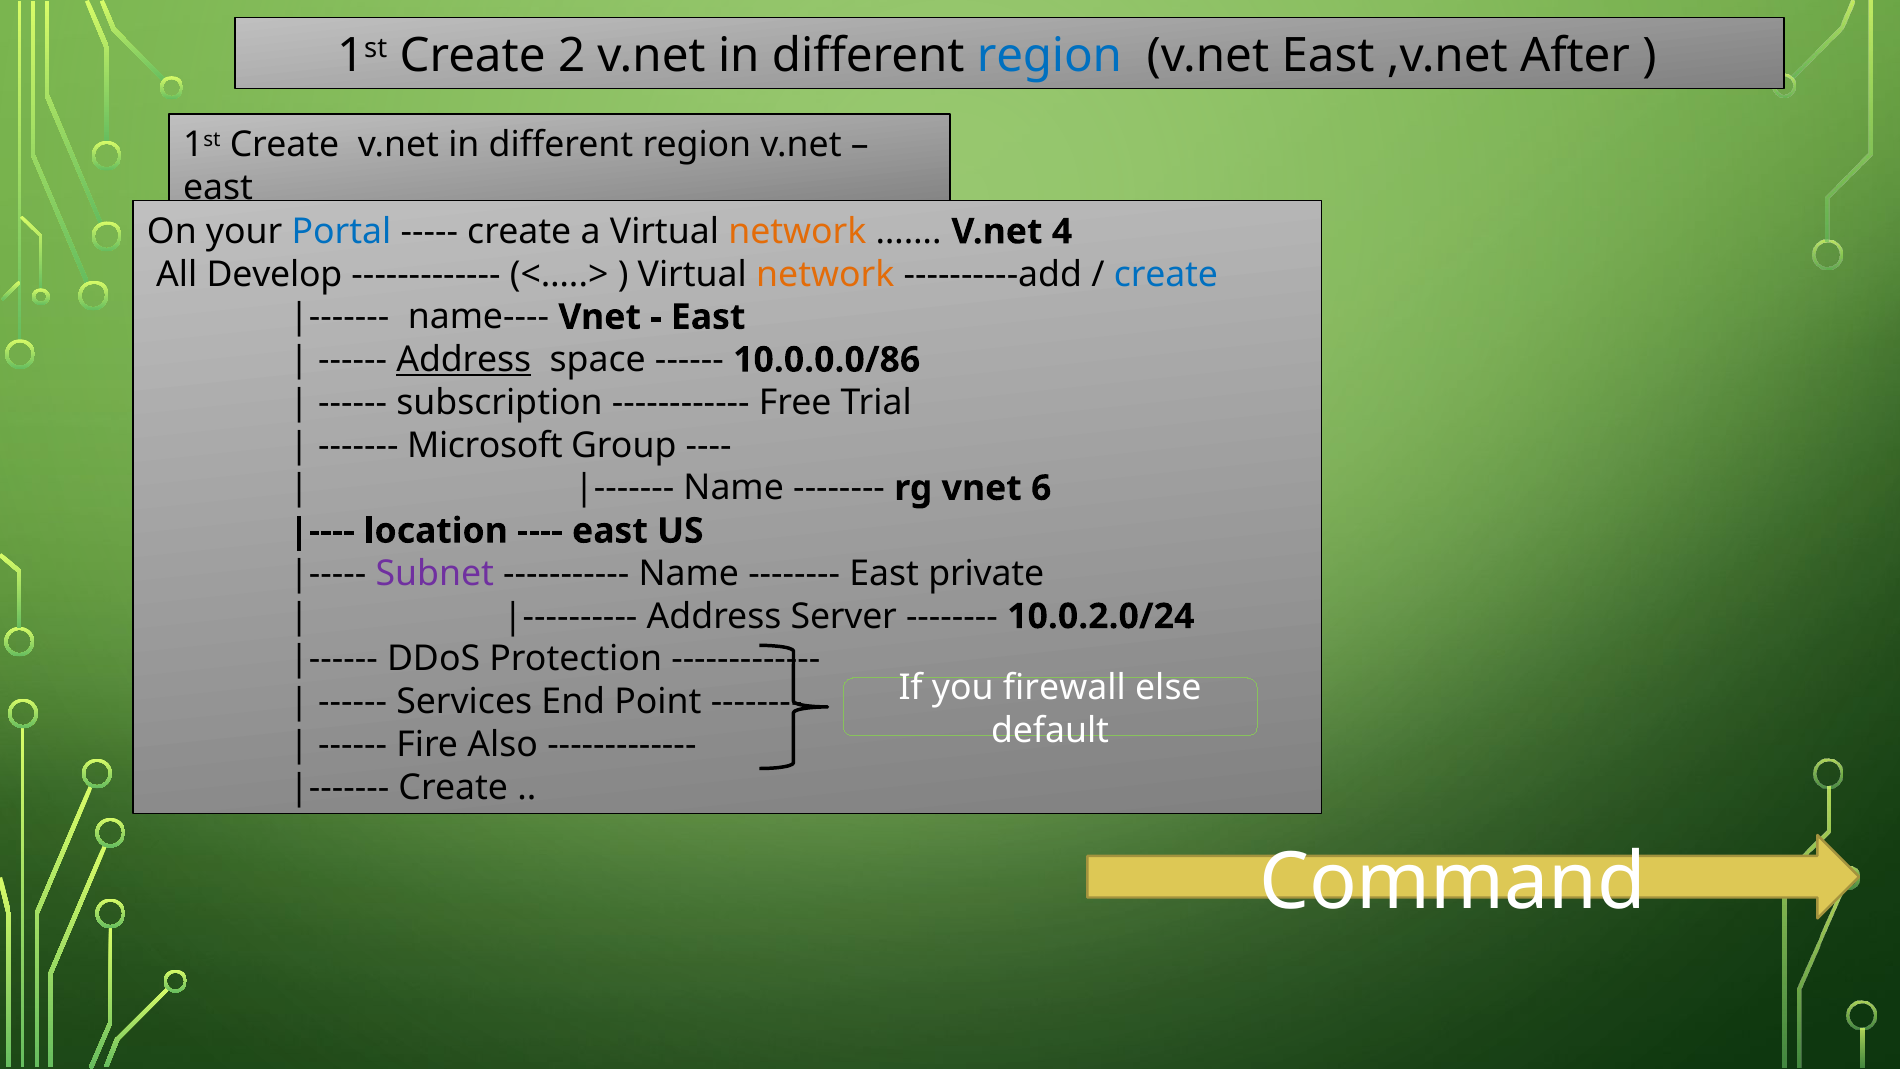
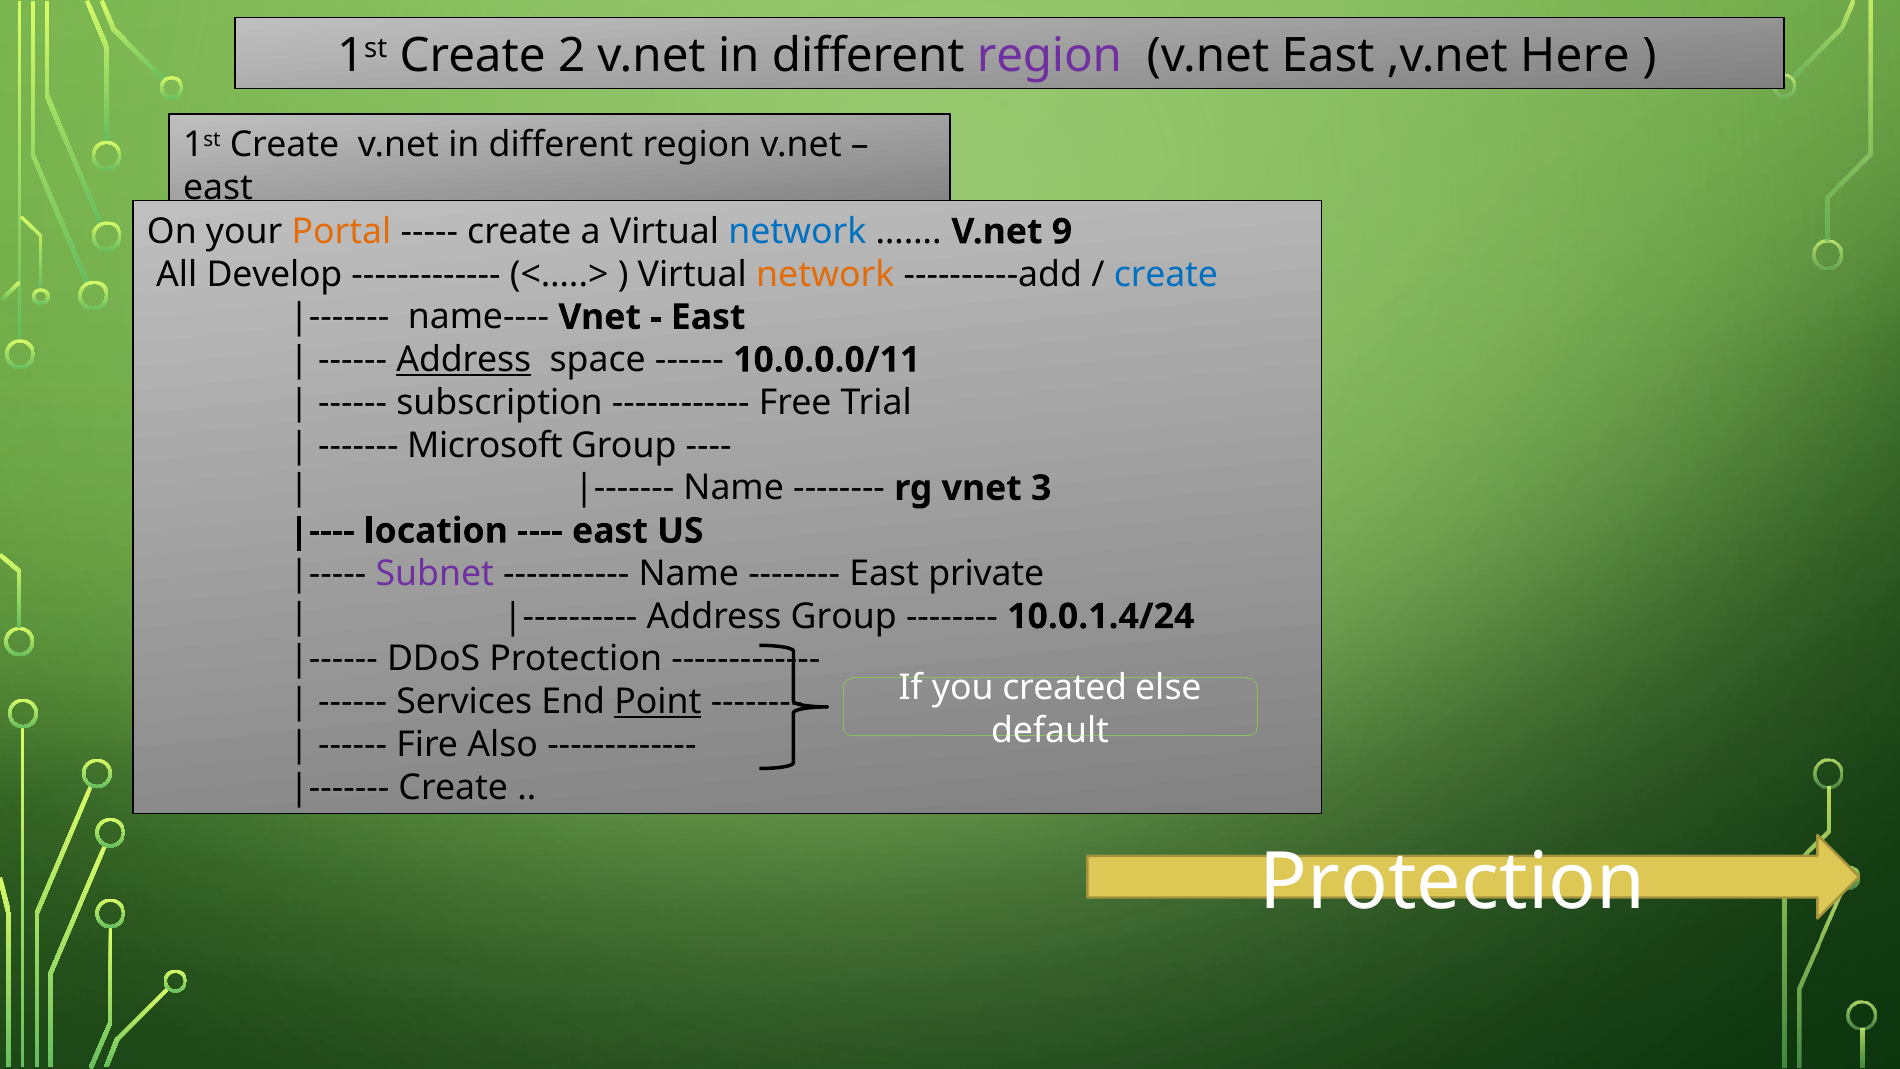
region colour: blue -> purple (1049, 56)
After: After -> Here (1575, 56)
Portal colour: blue -> orange (341, 232)
network colour: orange -> blue (797, 232)
4: 4 -> 9 (1062, 232)
10.0.0.0/86: 10.0.0.0/86 -> 10.0.0.0/11 (827, 360)
6: 6 -> 3 (1041, 488)
Address Server: Server -> Group (844, 616)
10.0.2.0/24: 10.0.2.0/24 -> 10.0.1.4/24 (1101, 616)
firewall: firewall -> created (1065, 688)
Point underline: none -> present (658, 702)
Command: Command -> Protection (1453, 882)
